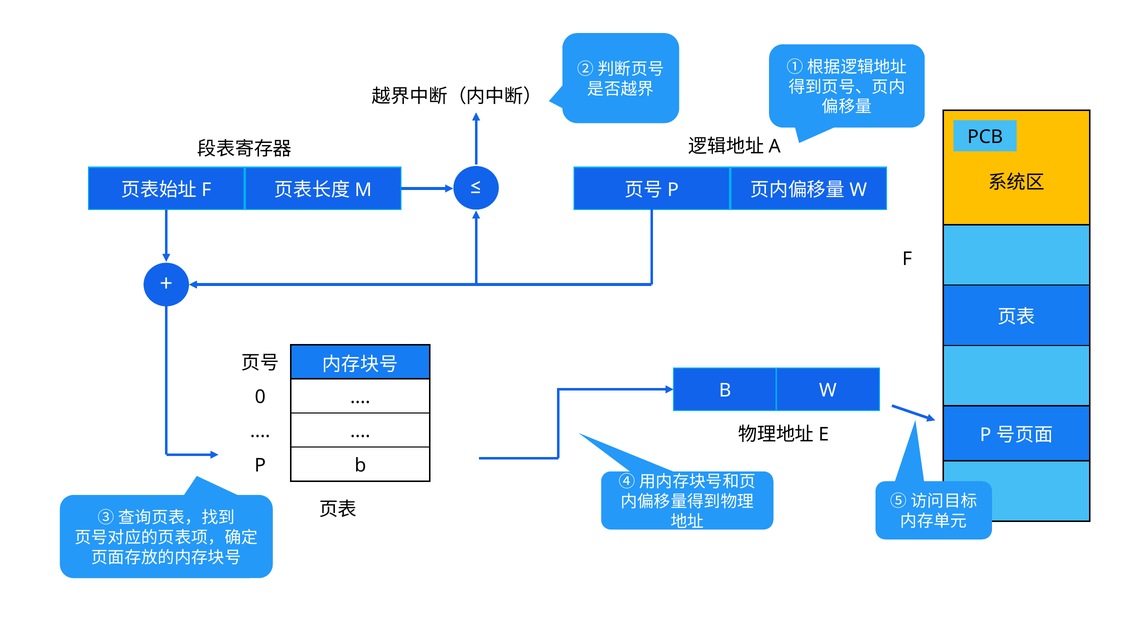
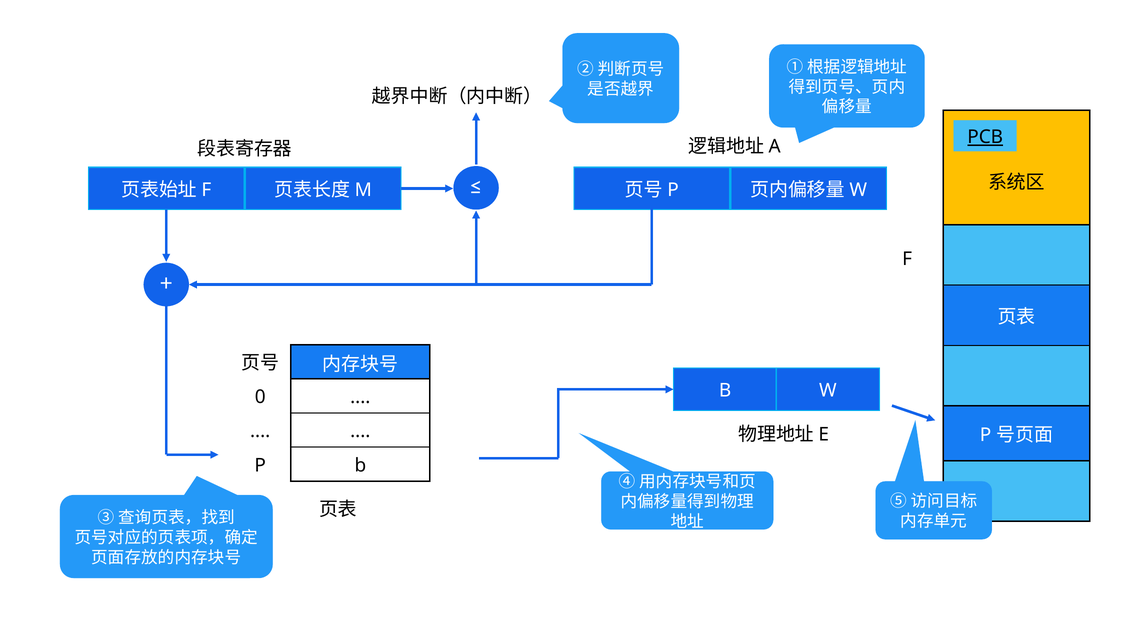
PCB underline: none -> present (985, 137)
